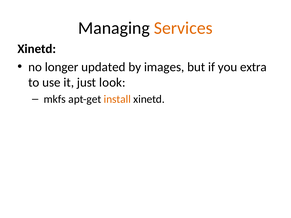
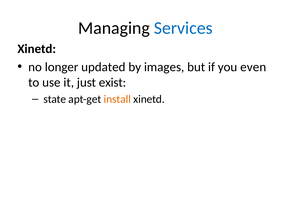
Services colour: orange -> blue (183, 28)
extra: extra -> even (253, 67)
look: look -> exist (113, 83)
mkfs: mkfs -> state (55, 99)
